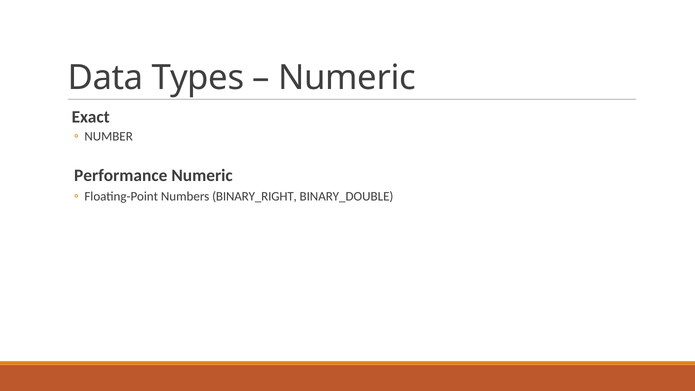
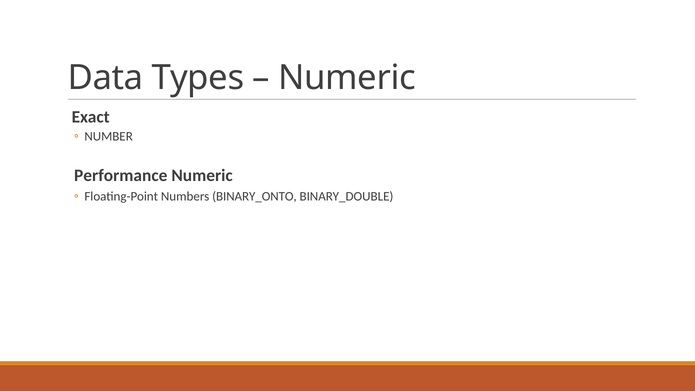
BINARY_RIGHT: BINARY_RIGHT -> BINARY_ONTO (254, 196)
